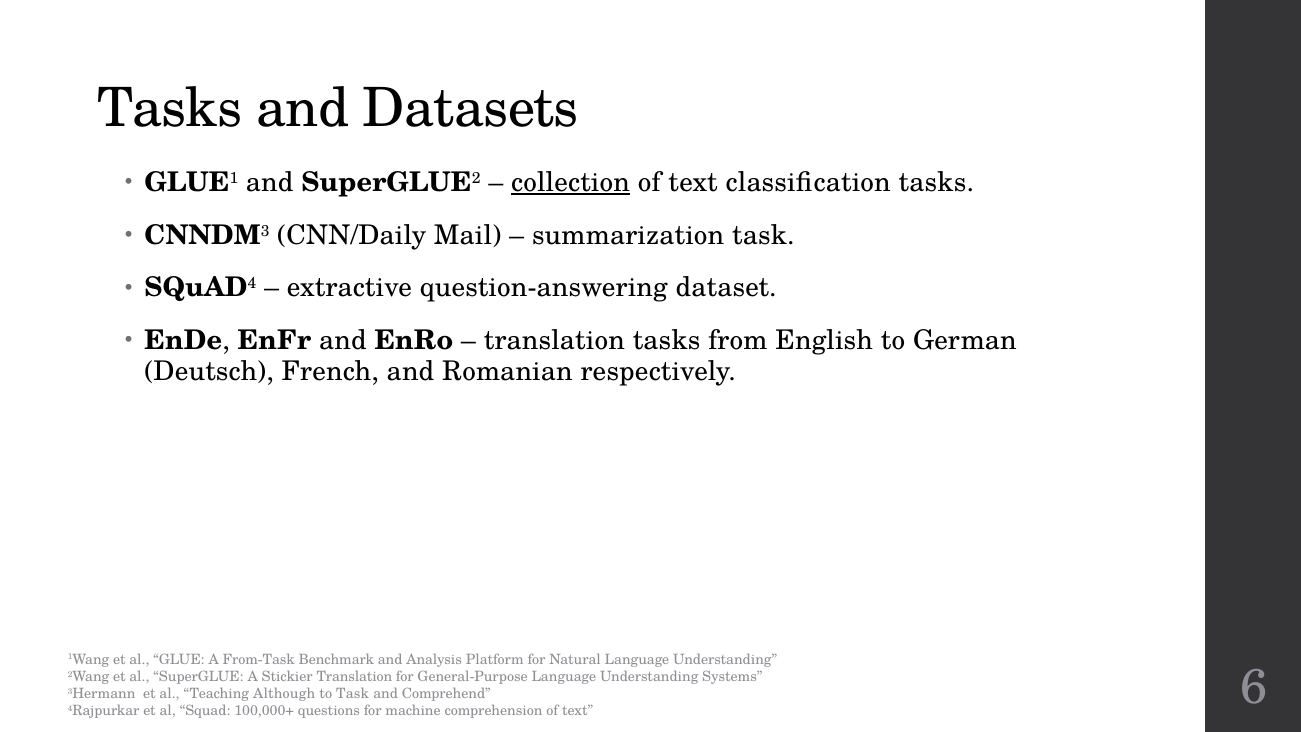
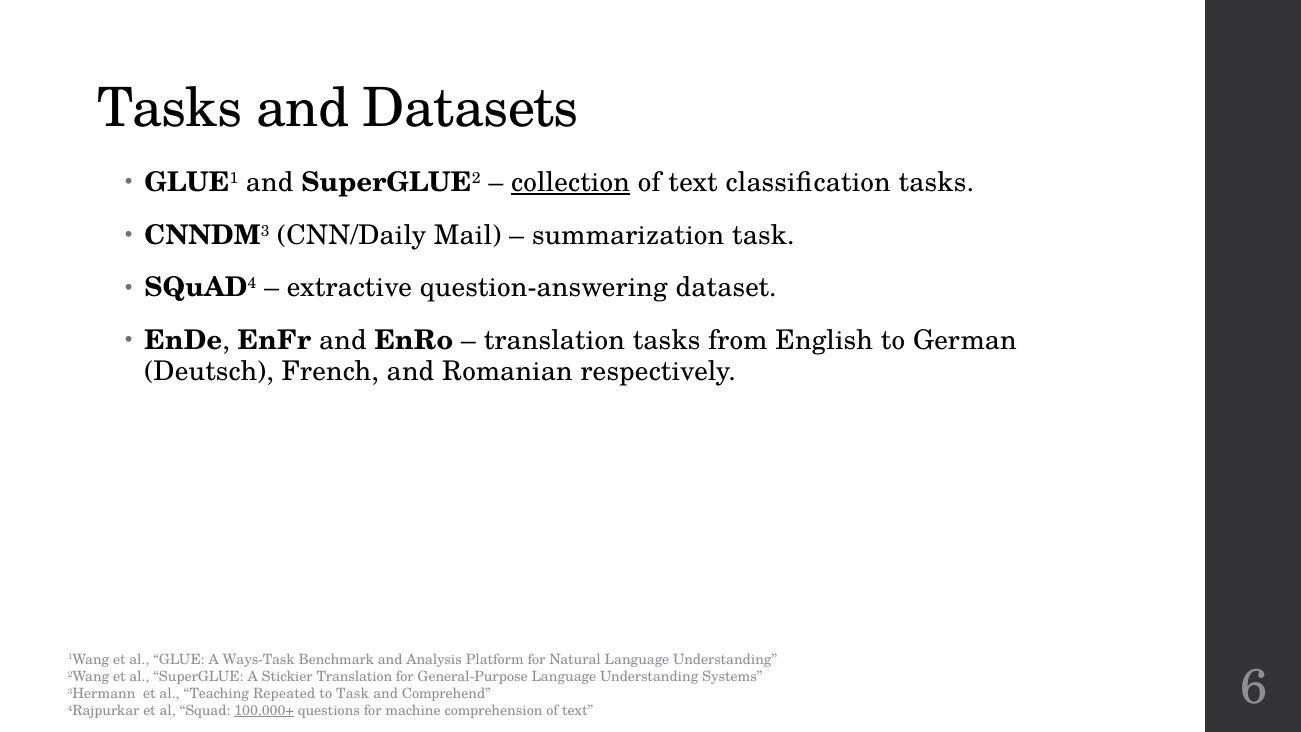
From-Task: From-Task -> Ways-Task (259, 659)
Although: Although -> Repeated (284, 693)
100,000+ underline: none -> present (264, 711)
